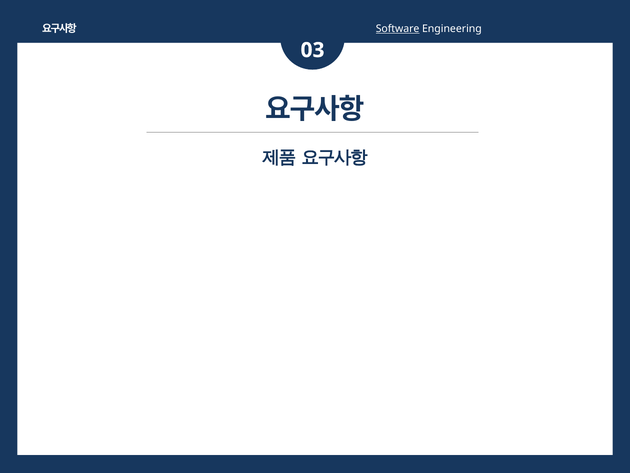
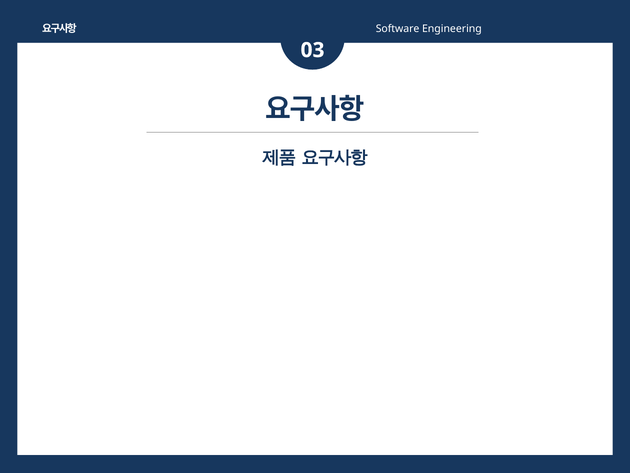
Software underline: present -> none (398, 29)
